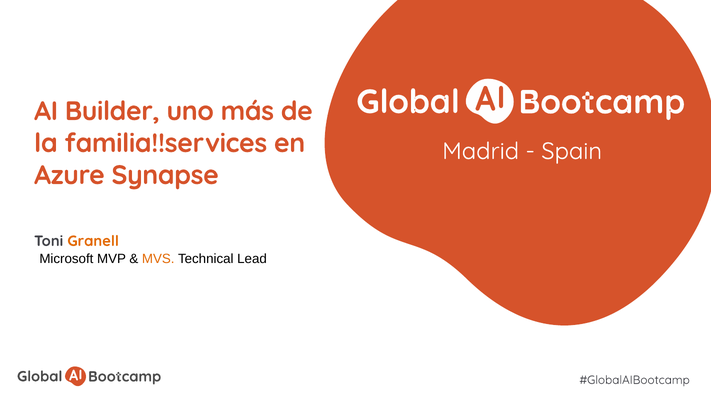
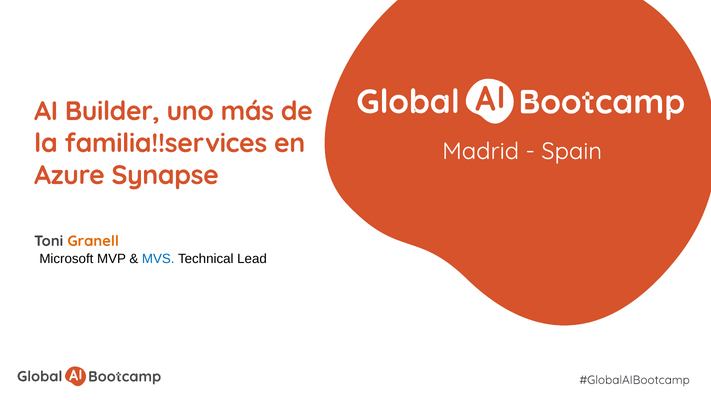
MVS colour: orange -> blue (158, 259)
